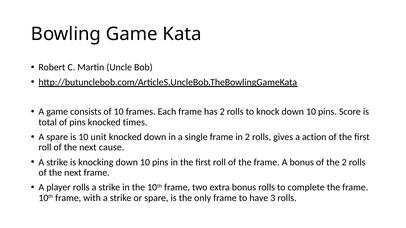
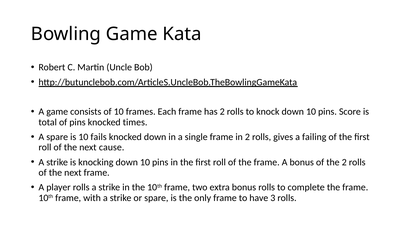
unit: unit -> fails (99, 137)
action: action -> failing (314, 137)
